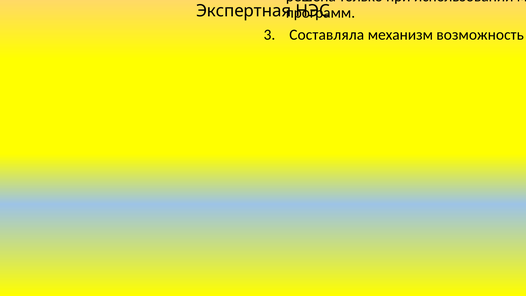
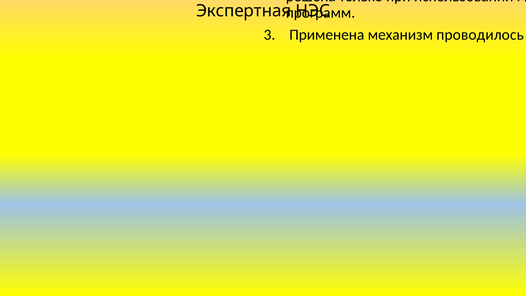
Составляла: Составляла -> Применена (327, 35)
возможность: возможность -> проводилось (480, 35)
